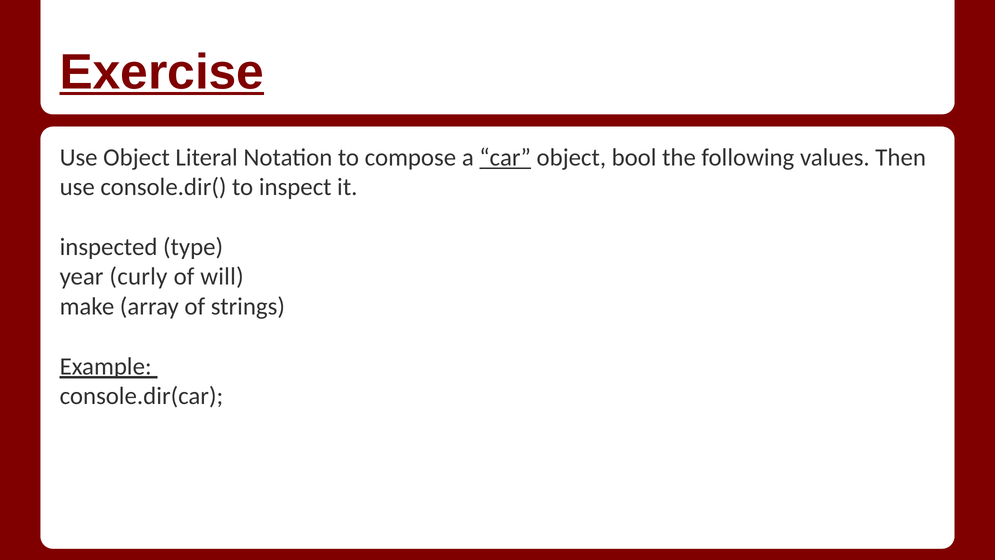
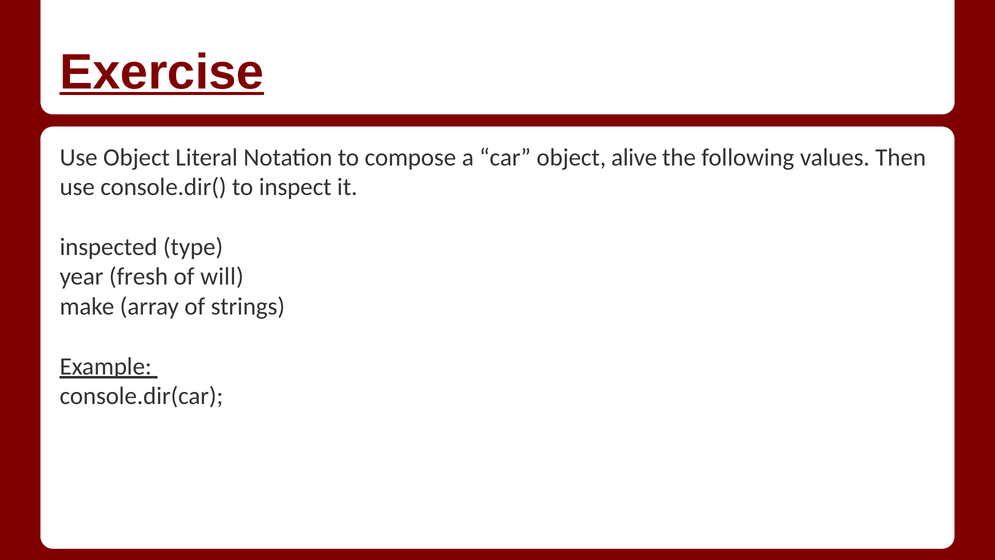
car underline: present -> none (505, 157)
bool: bool -> alive (634, 157)
curly: curly -> fresh (139, 277)
